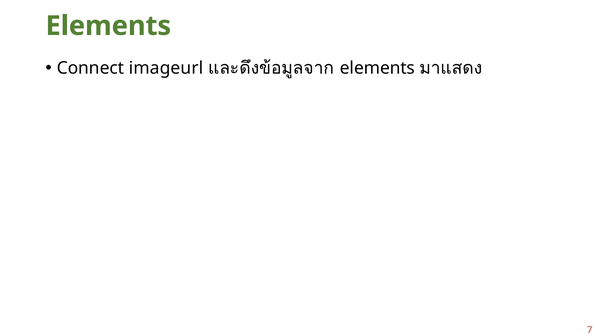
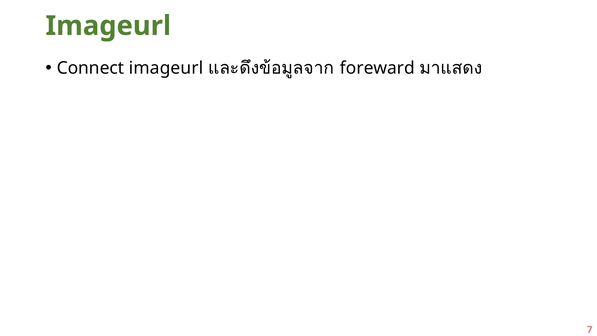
Elements: Elements -> Imageurl (108, 26)
elements: elements -> foreward (377, 68)
